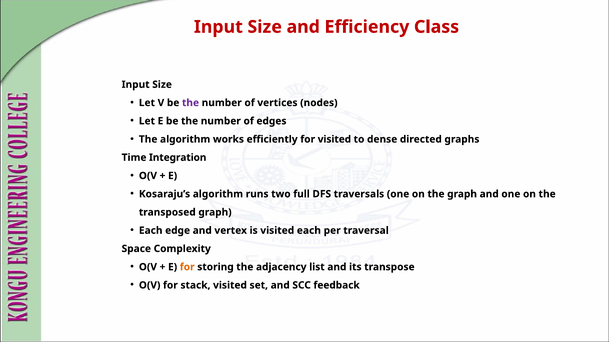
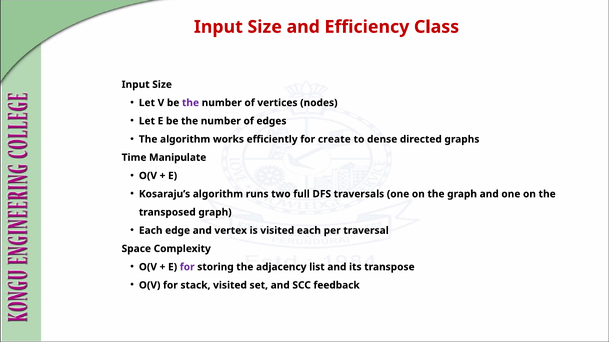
for visited: visited -> create (334, 139)
Integration: Integration -> Manipulate (178, 158)
for colour: orange -> purple (187, 267)
